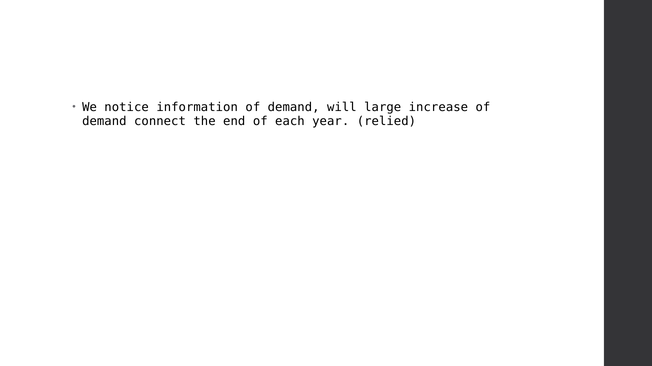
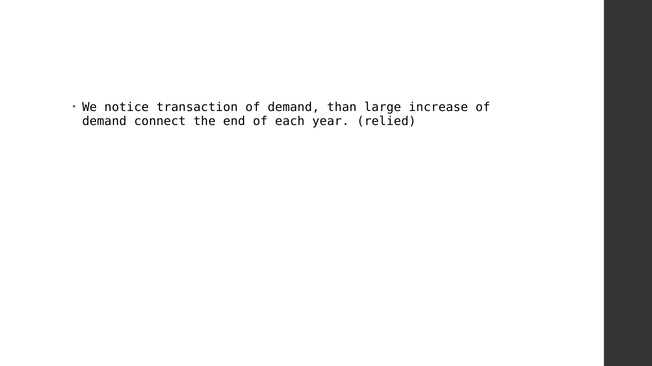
information: information -> transaction (197, 107)
will: will -> than (342, 107)
